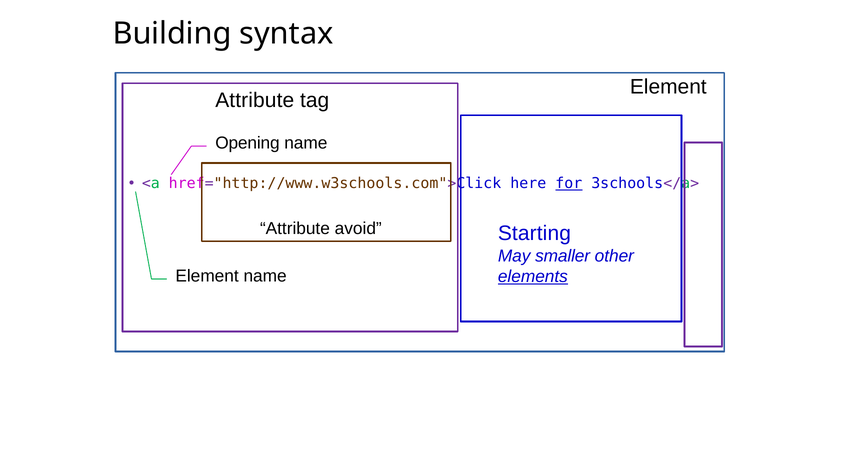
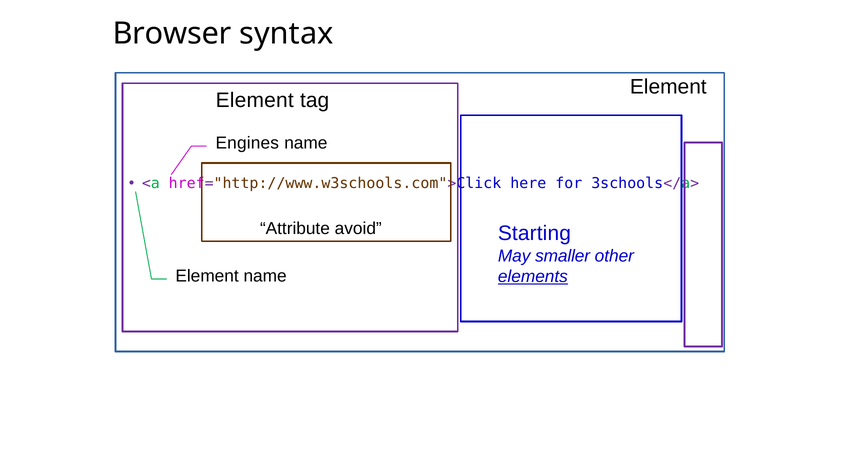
Building: Building -> Browser (172, 34)
Attribute: Attribute -> Element (255, 100)
Opening: Opening -> Engines (247, 143)
for underline: present -> none (569, 183)
